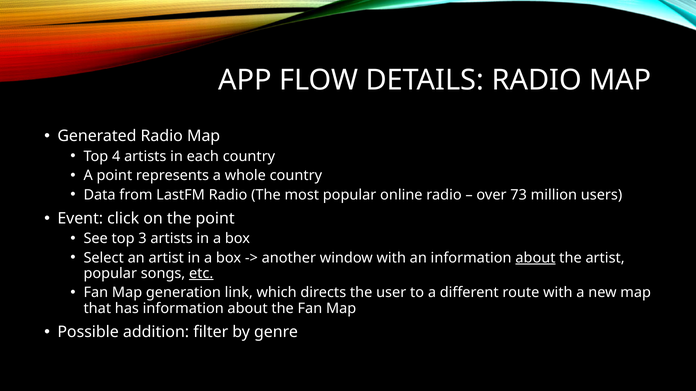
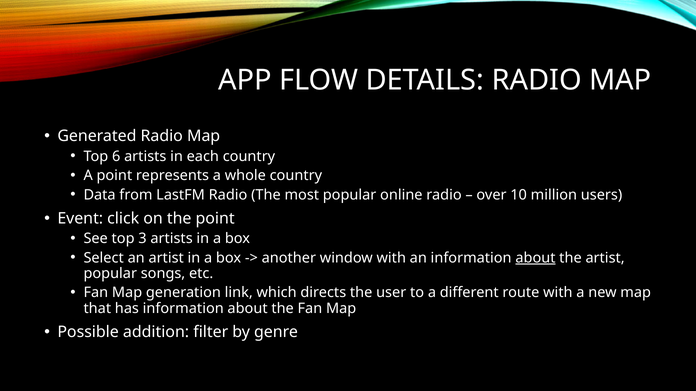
4: 4 -> 6 (116, 156)
73: 73 -> 10 (519, 195)
etc underline: present -> none (201, 274)
